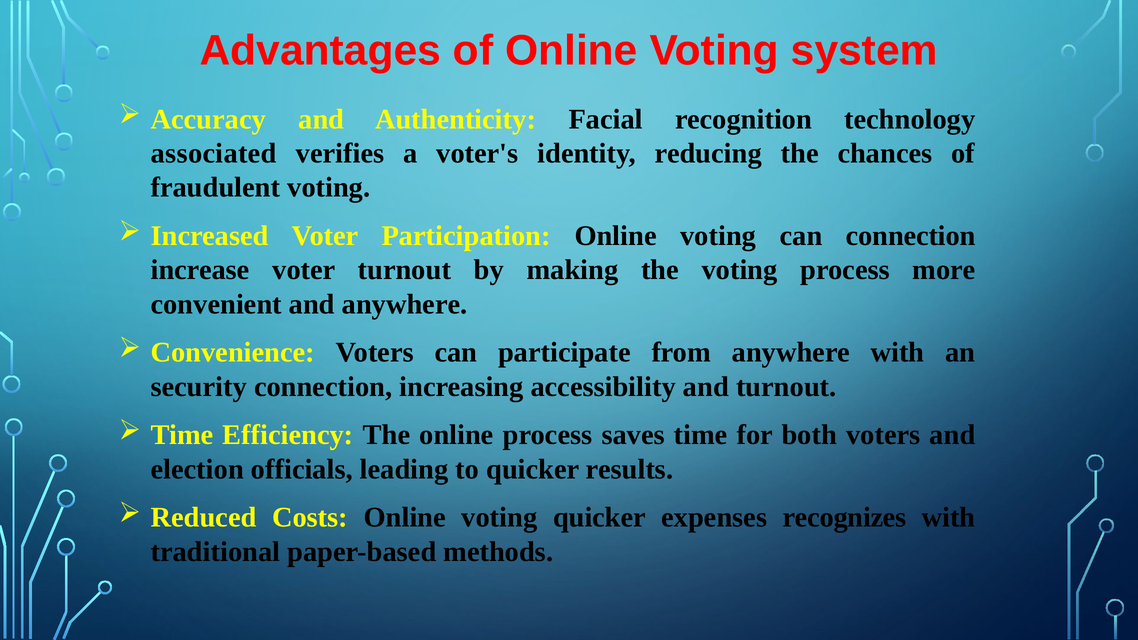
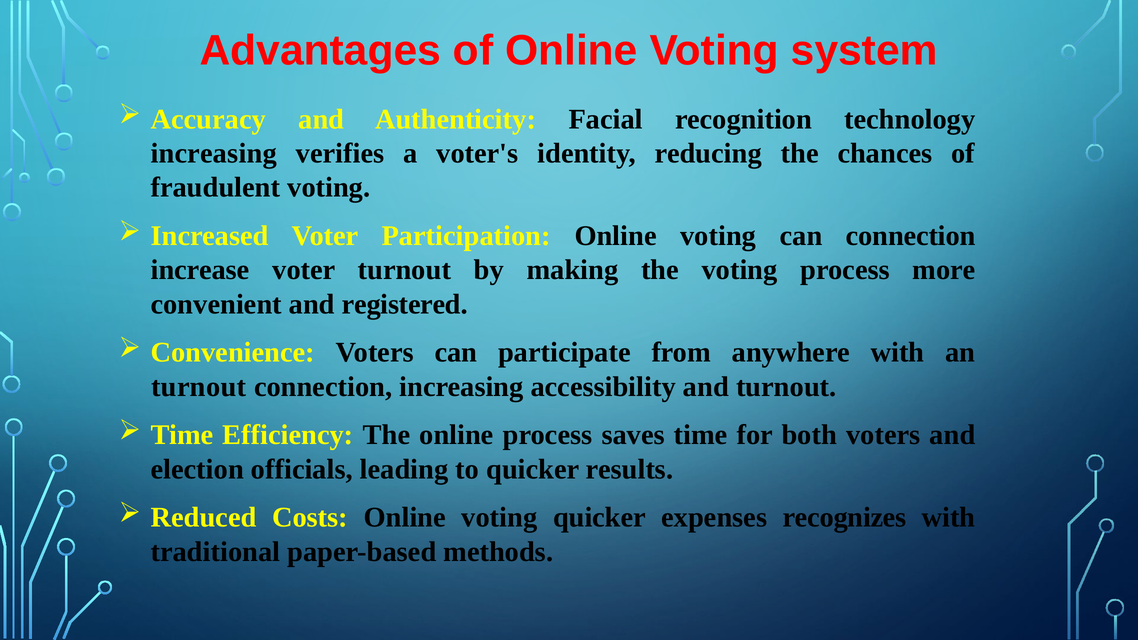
associated: associated -> increasing (214, 153)
and anywhere: anywhere -> registered (405, 304)
security: security -> turnout (199, 387)
